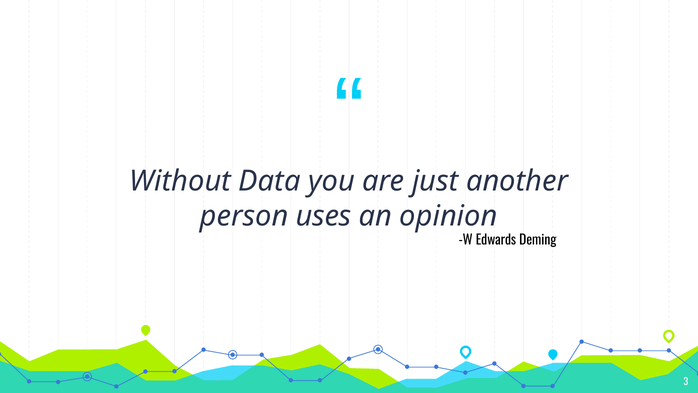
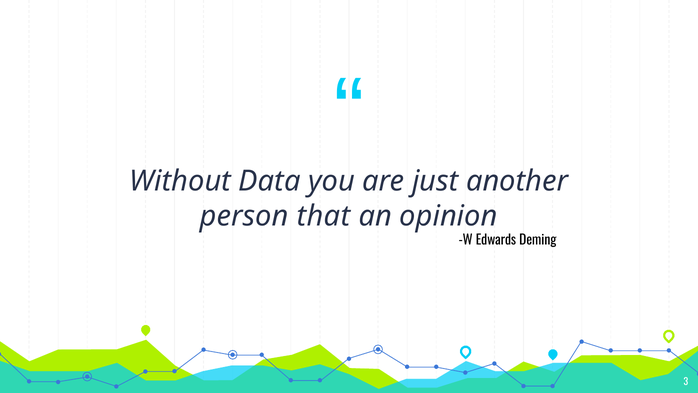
uses: uses -> that (323, 216)
